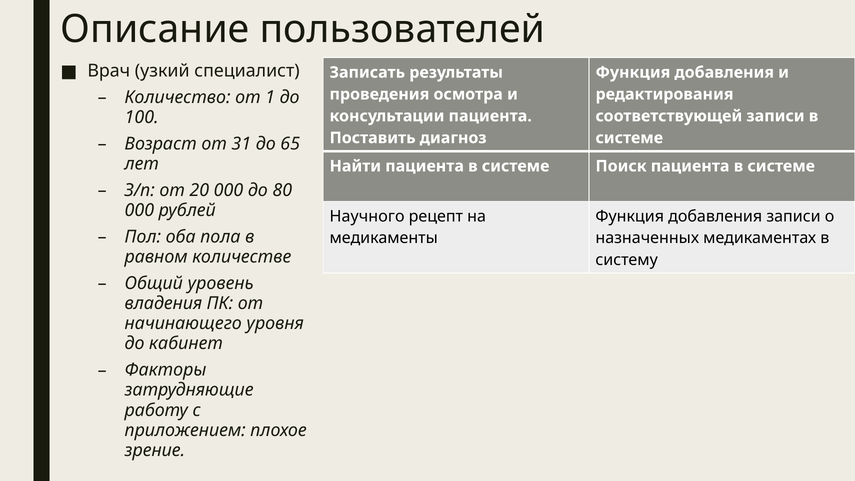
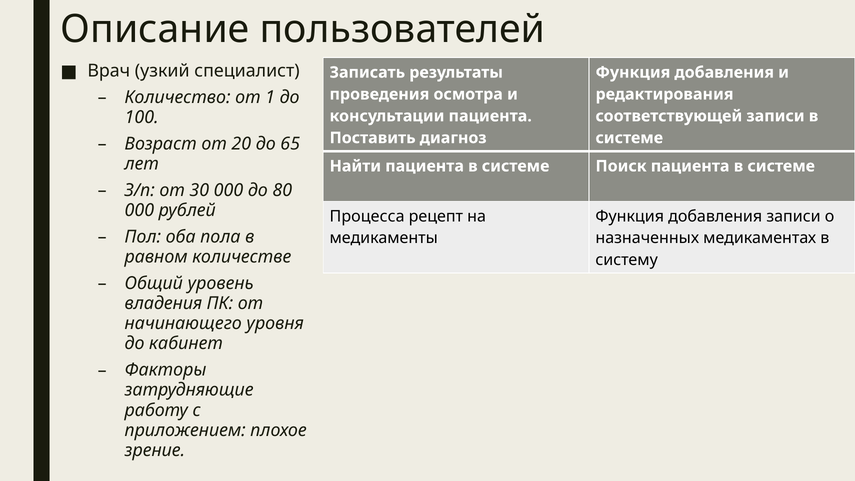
31: 31 -> 20 (241, 144)
20: 20 -> 30 (199, 190)
Научного: Научного -> Процесса (367, 216)
